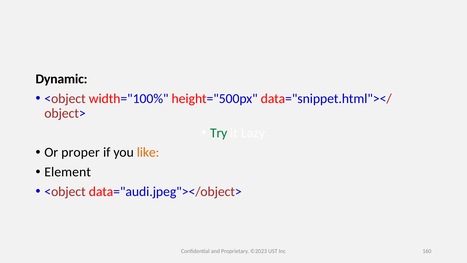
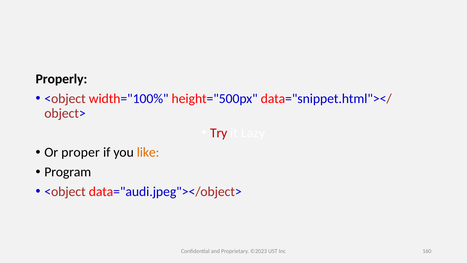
Dynamic: Dynamic -> Properly (61, 79)
Try colour: green -> red (219, 133)
Element: Element -> Program (68, 172)
